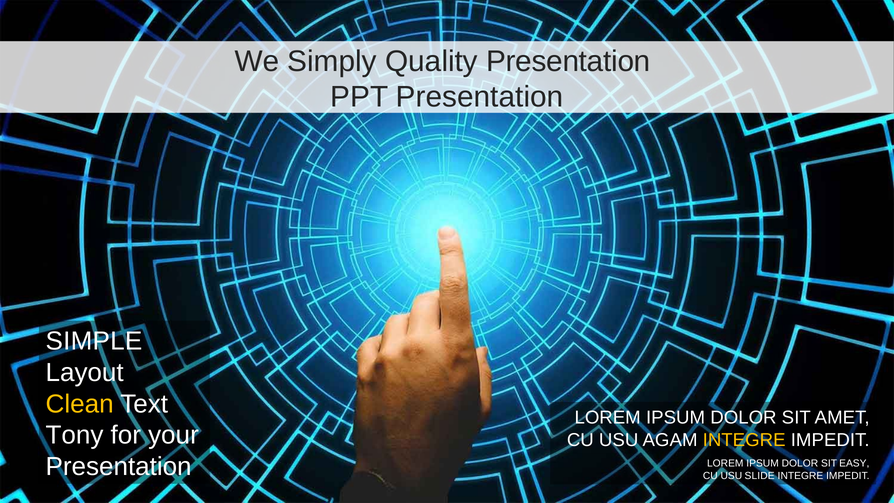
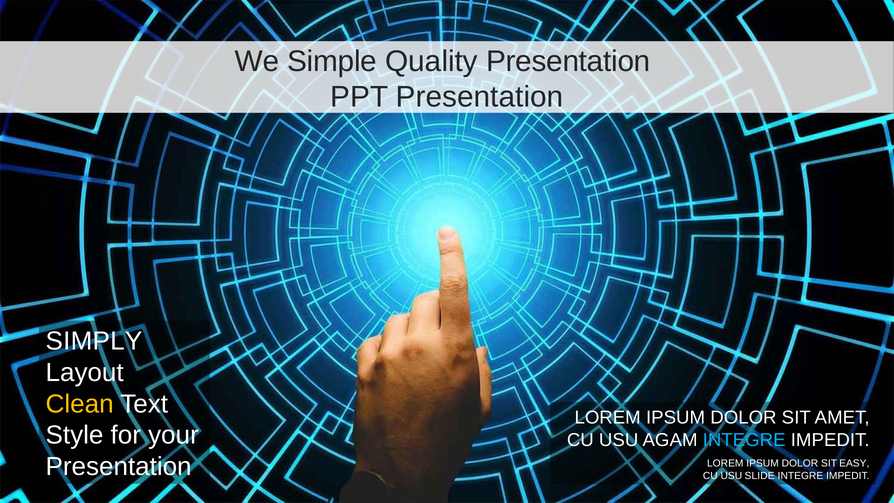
Simply: Simply -> Simple (332, 61)
SIMPLE: SIMPLE -> SIMPLY (94, 341)
Tony: Tony -> Style (75, 435)
INTEGRE colour: yellow -> light blue (744, 440)
